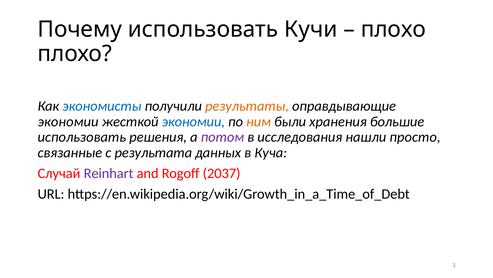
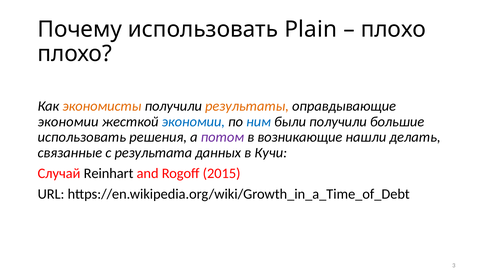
Кучи: Кучи -> Plain (311, 29)
экономисты colour: blue -> orange (102, 106)
ним colour: orange -> blue (259, 121)
были хранения: хранения -> получили (338, 121)
исследования: исследования -> возникающие (300, 137)
просто: просто -> делать (415, 137)
Куча: Куча -> Кучи (271, 152)
Reinhart colour: purple -> black (109, 173)
2037: 2037 -> 2015 (222, 173)
